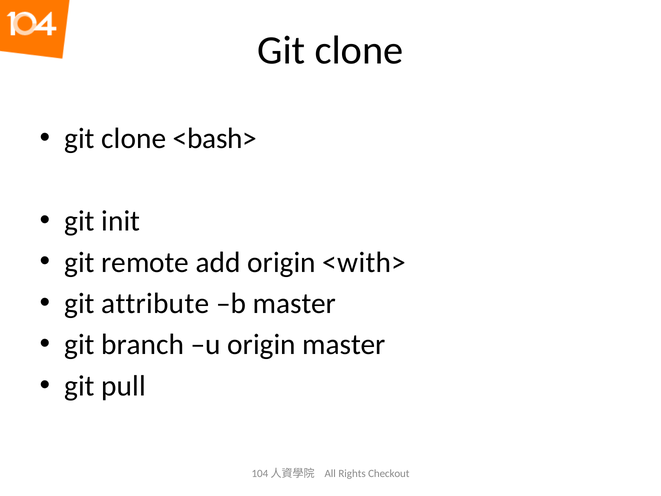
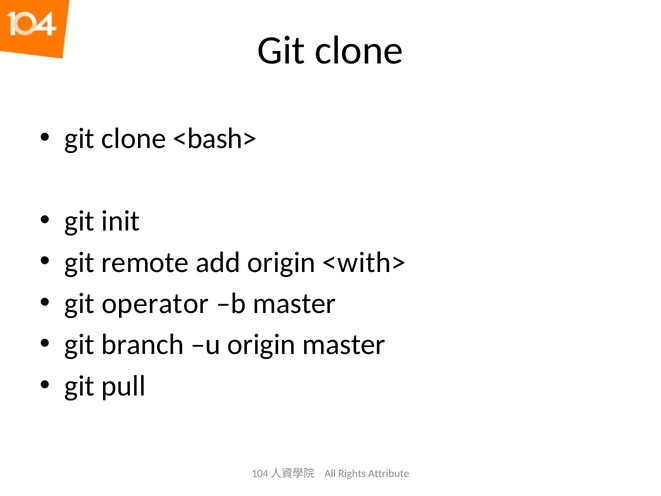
attribute: attribute -> operator (155, 303)
Checkout: Checkout -> Attribute (389, 473)
